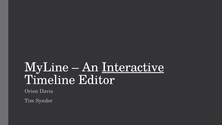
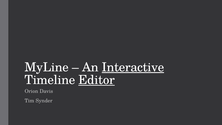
Editor underline: none -> present (97, 80)
